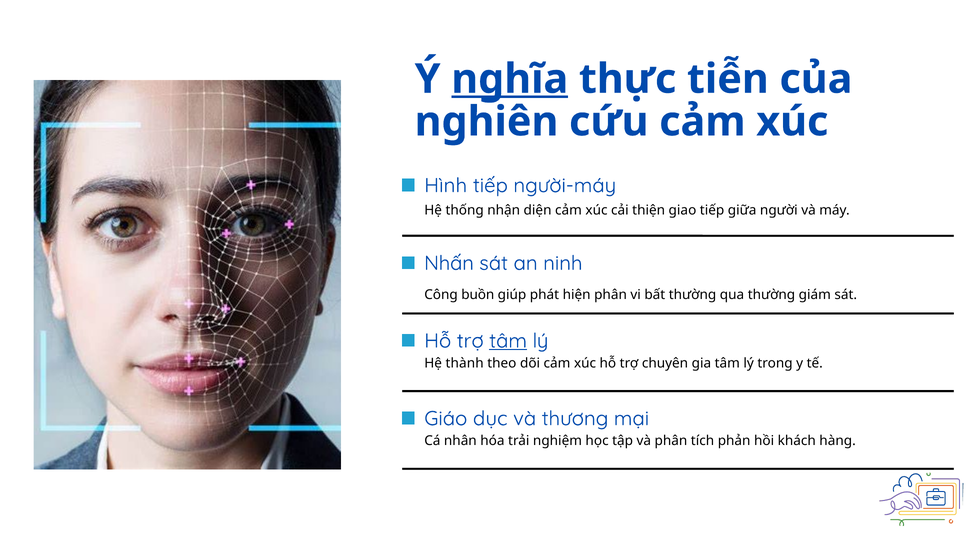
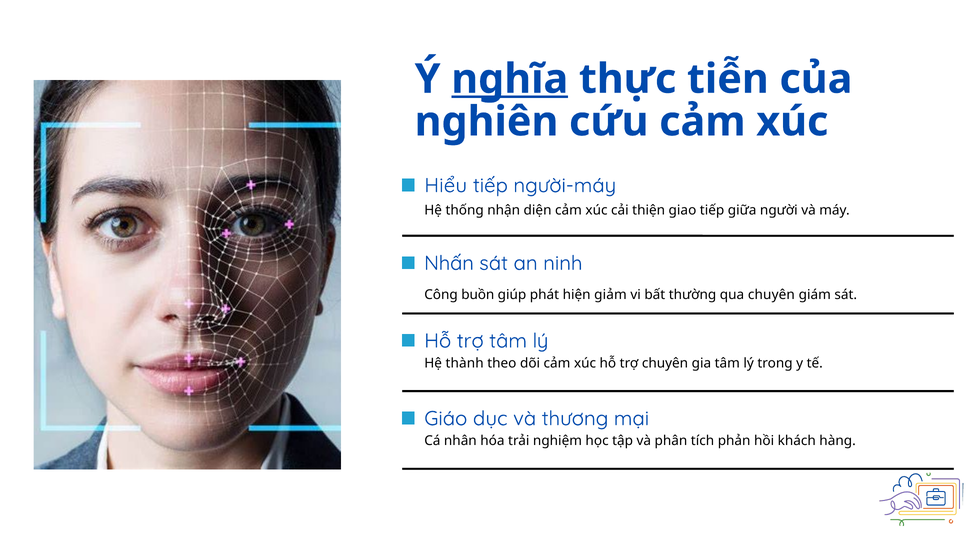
Hình: Hình -> Hiểu (446, 185)
hiện phân: phân -> giảm (610, 295)
qua thường: thường -> chuyên (771, 295)
tâm underline: present -> none (508, 341)
